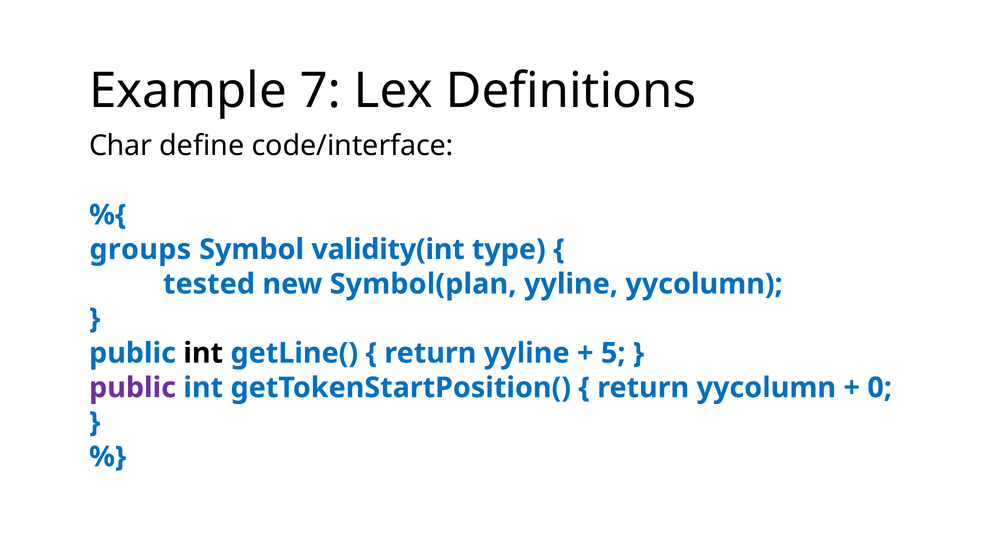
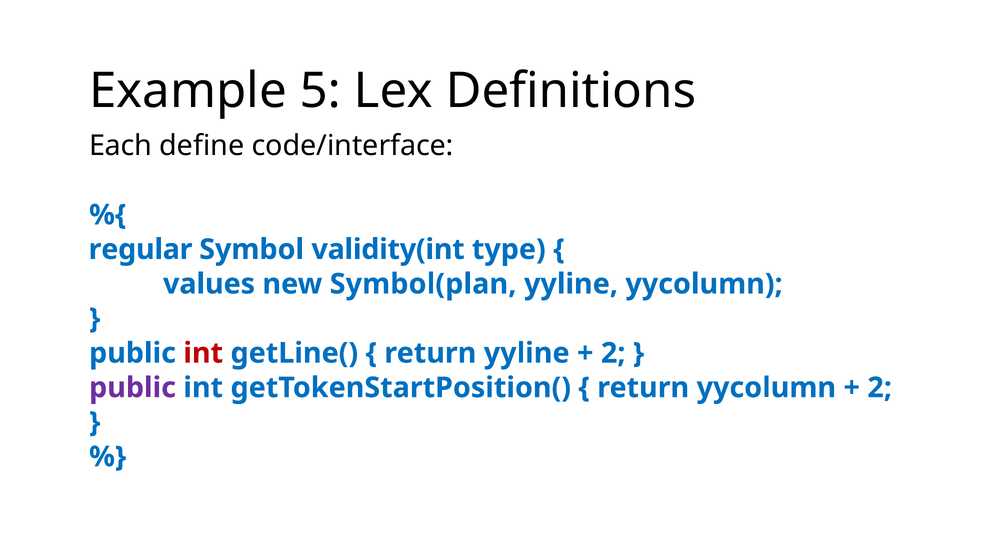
7: 7 -> 5 (320, 91)
Char: Char -> Each (121, 146)
groups: groups -> regular (141, 249)
tested: tested -> values (209, 284)
int colour: black -> red (203, 353)
5: 5 -> 2 (613, 353)
0: 0 -> 2 (880, 387)
